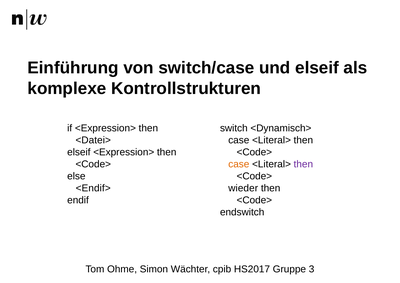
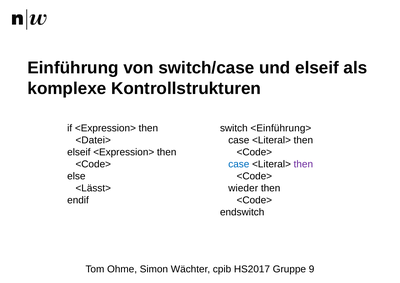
<Dynamisch>: <Dynamisch> -> <Einführung> (281, 128)
case colour: orange -> blue (239, 164)
<Endif>: <Endif> -> <Lässt> (93, 188)
3: 3 -> 9 (312, 269)
